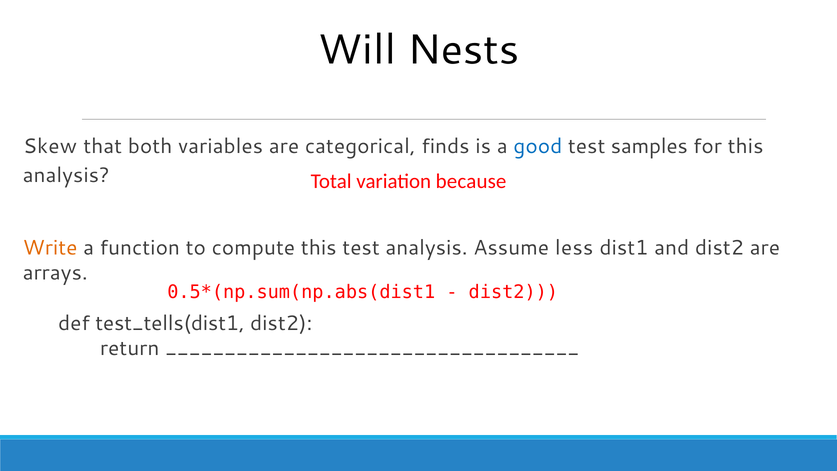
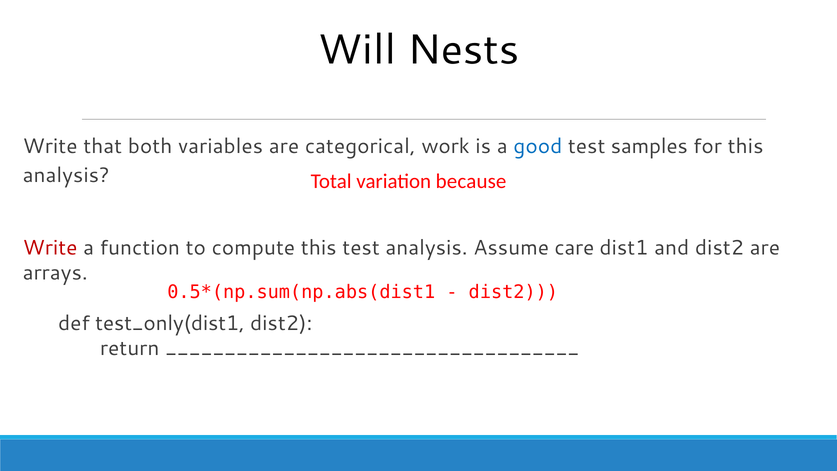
Skew: Skew -> Write (50, 146)
finds: finds -> work (446, 146)
Write colour: orange -> red (50, 248)
less: less -> care (574, 248)
test_tells(dist1: test_tells(dist1 -> test_only(dist1 (170, 323)
